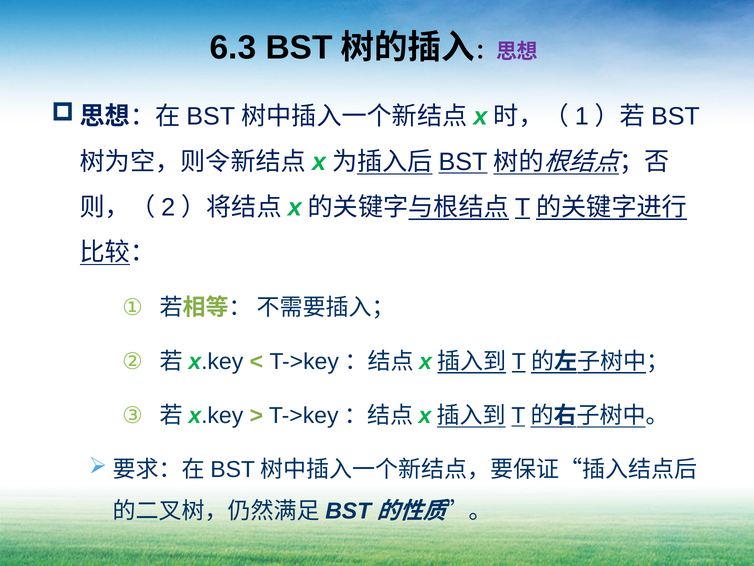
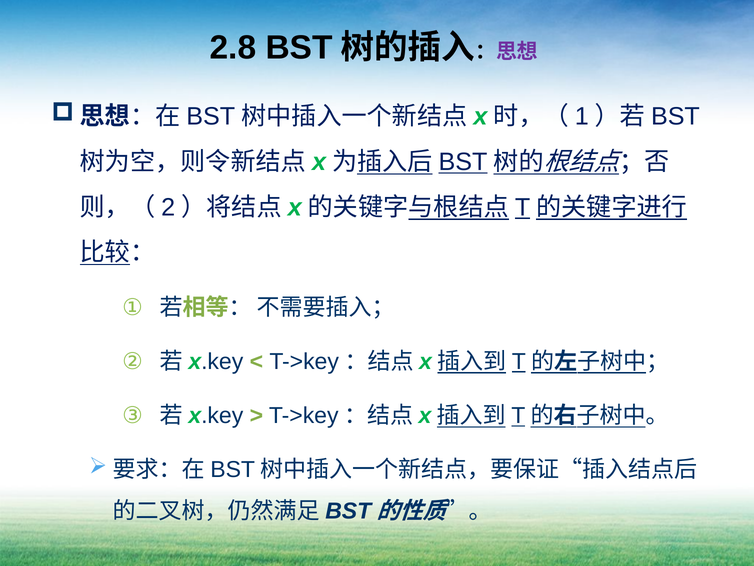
6.3: 6.3 -> 2.8 (233, 48)
